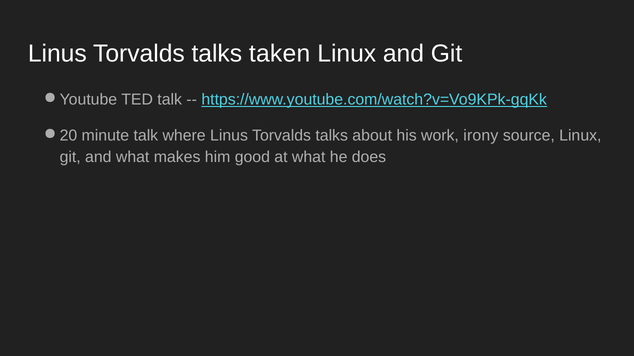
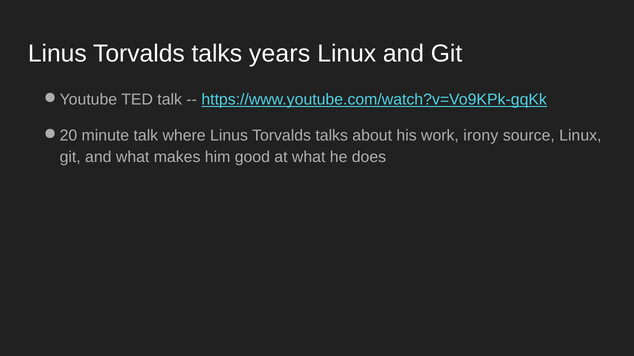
taken: taken -> years (280, 54)
